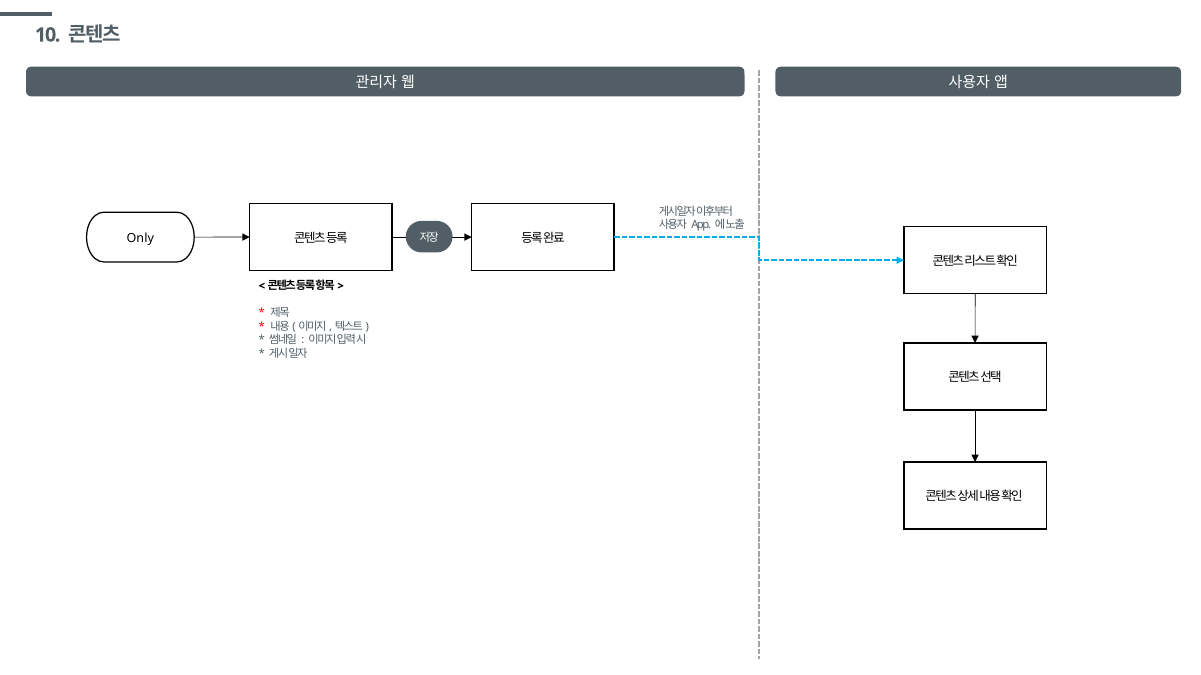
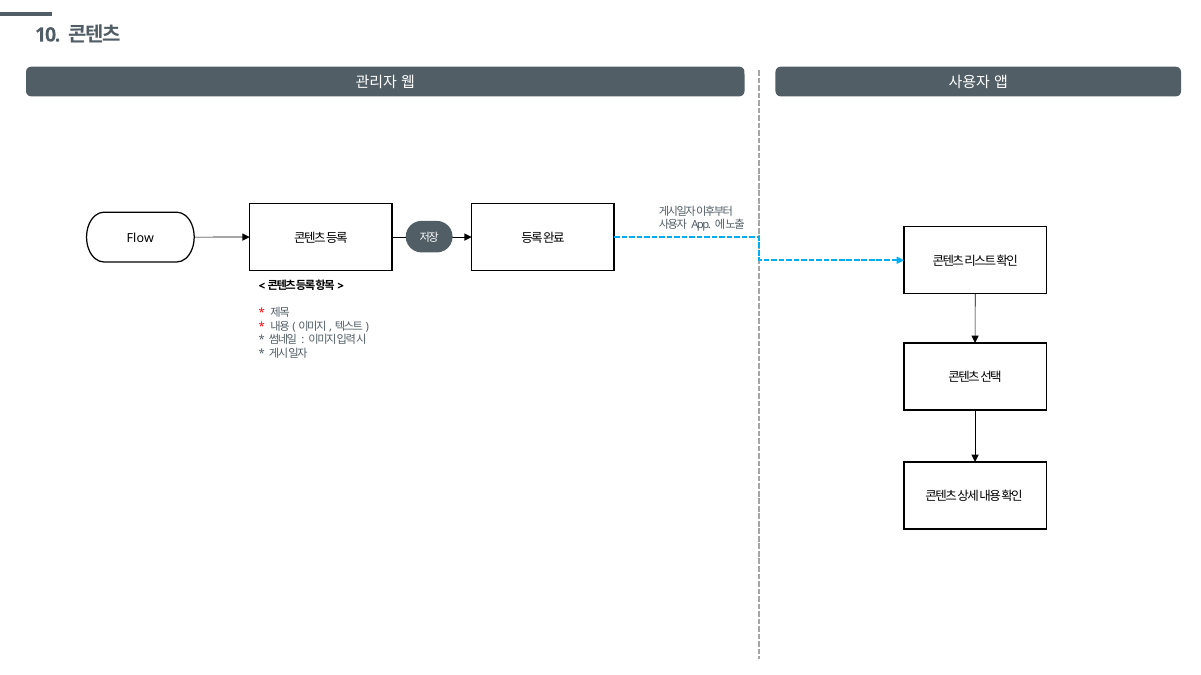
Only: Only -> Flow (140, 238)
